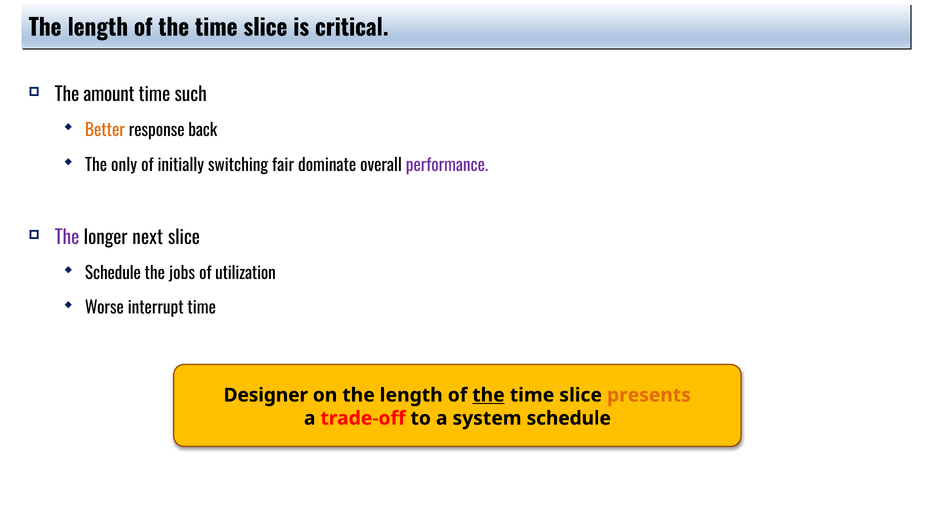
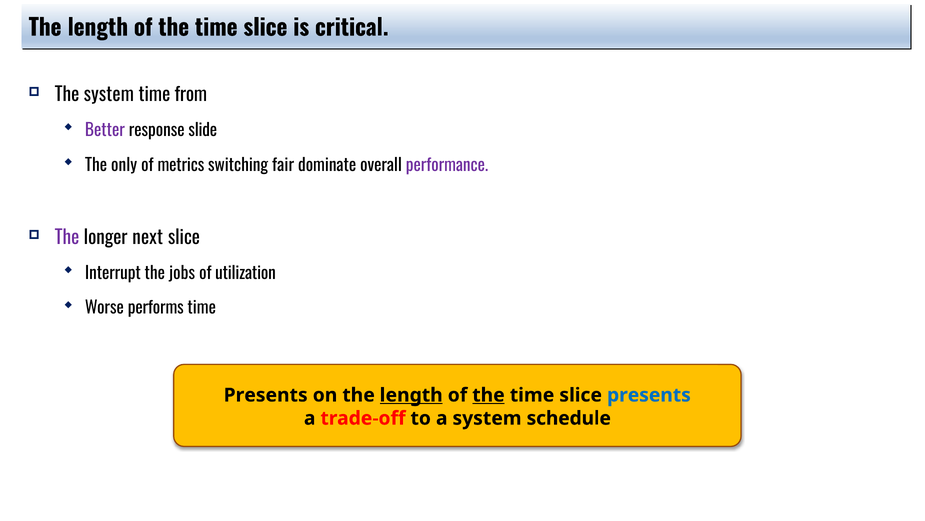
The amount: amount -> system (109, 95)
such: such -> from (191, 95)
Better colour: orange -> purple (105, 130)
back: back -> slide (203, 130)
initially: initially -> metrics (181, 165)
Schedule: Schedule -> Interrupt (113, 273)
interrupt: interrupt -> performs (156, 308)
Designer: Designer -> Presents (266, 395)
length underline: none -> present (411, 395)
presents colour: orange -> blue (649, 395)
